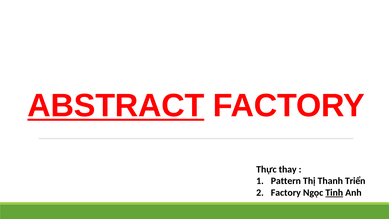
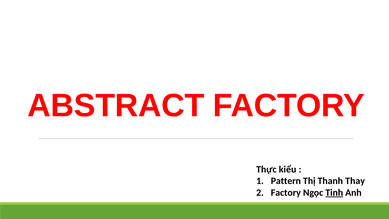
ABSTRACT underline: present -> none (116, 106)
thay: thay -> kiểu (288, 169)
Triển: Triển -> Thay (355, 181)
